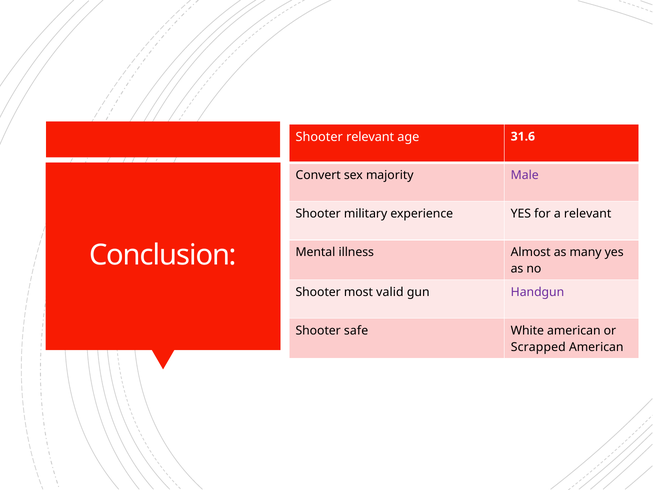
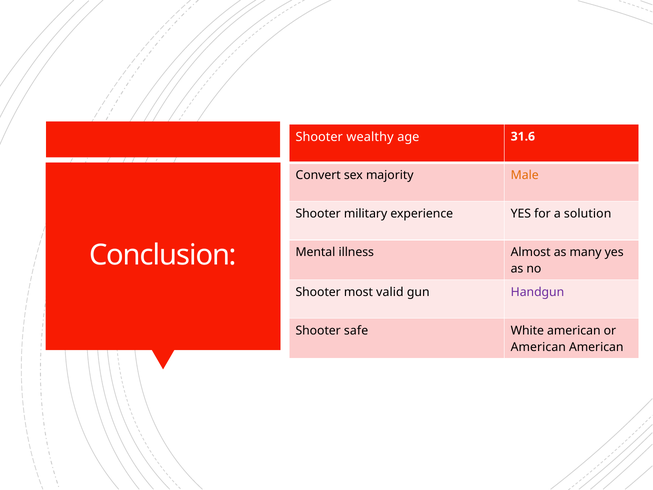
Shooter relevant: relevant -> wealthy (370, 137)
Male colour: purple -> orange (525, 175)
a relevant: relevant -> solution (588, 214)
Scrapped: Scrapped -> American (538, 347)
